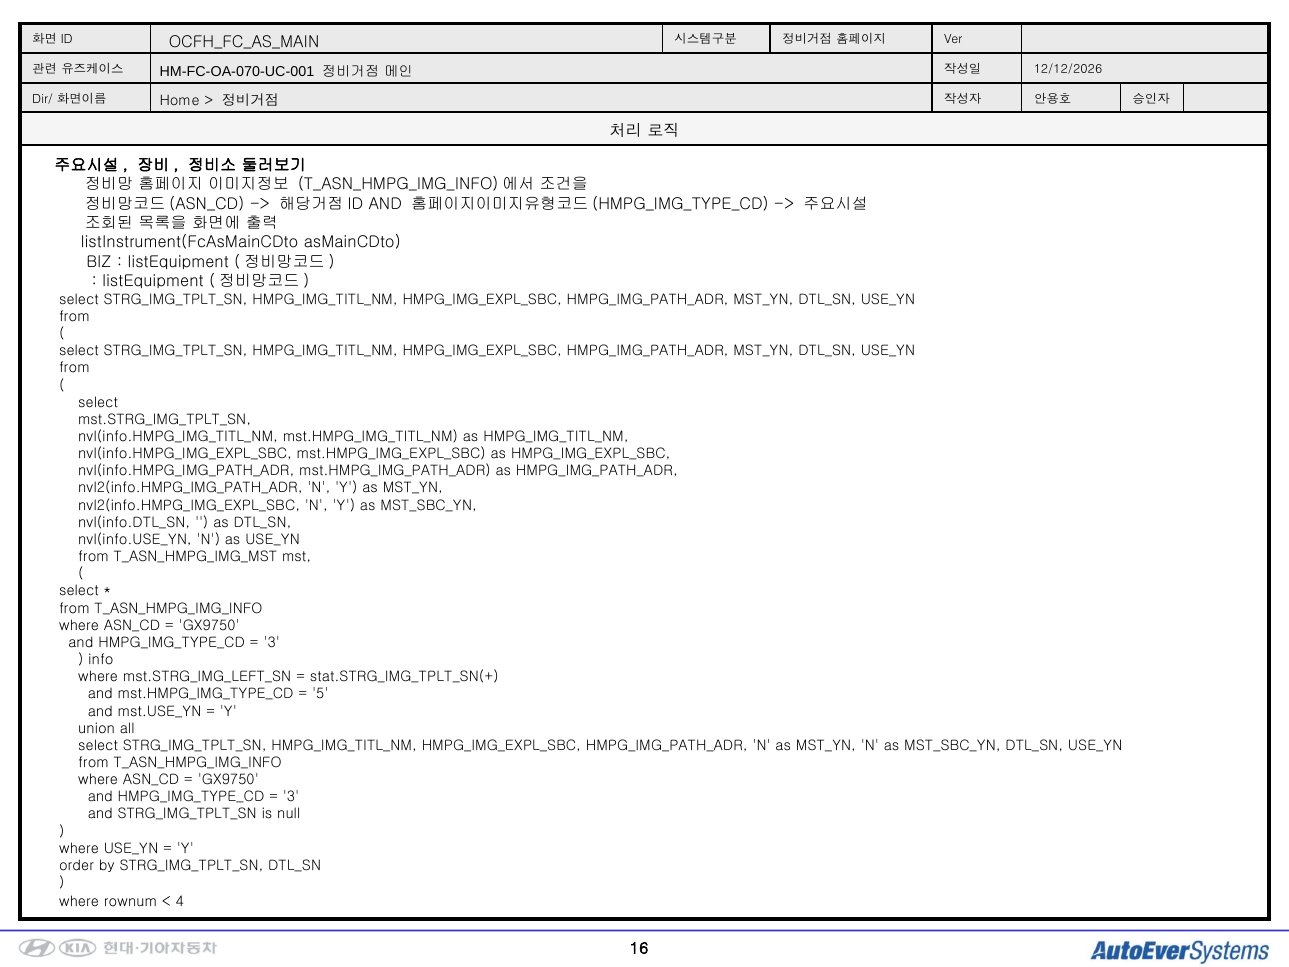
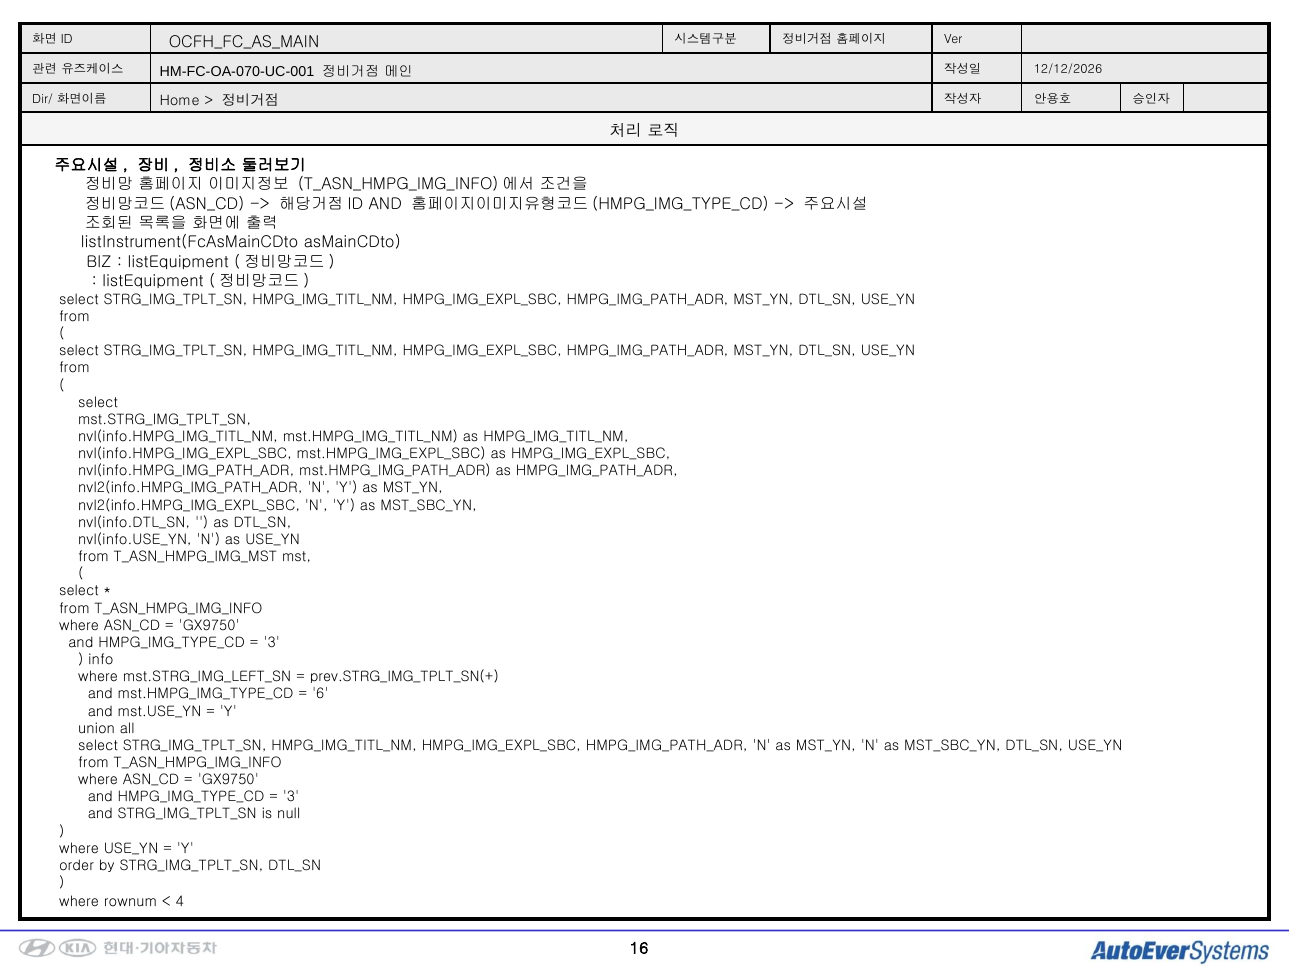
stat.STRG_IMG_TPLT_SN(+: stat.STRG_IMG_TPLT_SN(+ -> prev.STRG_IMG_TPLT_SN(+ (404, 677)
5: 5 -> 6 (320, 694)
